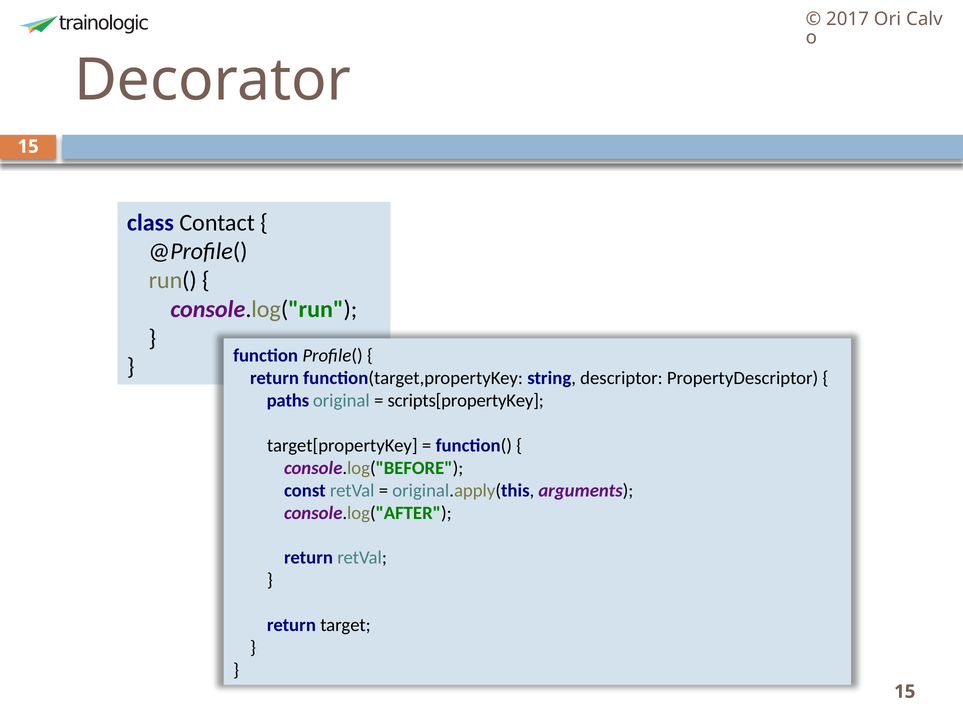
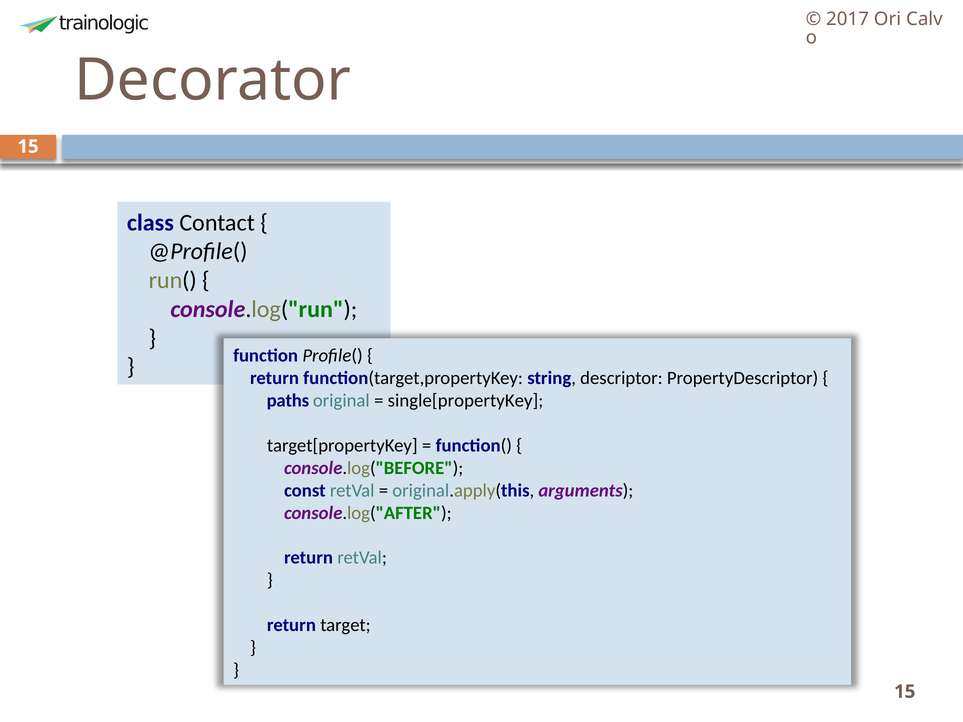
scripts[propertyKey: scripts[propertyKey -> single[propertyKey (466, 401)
